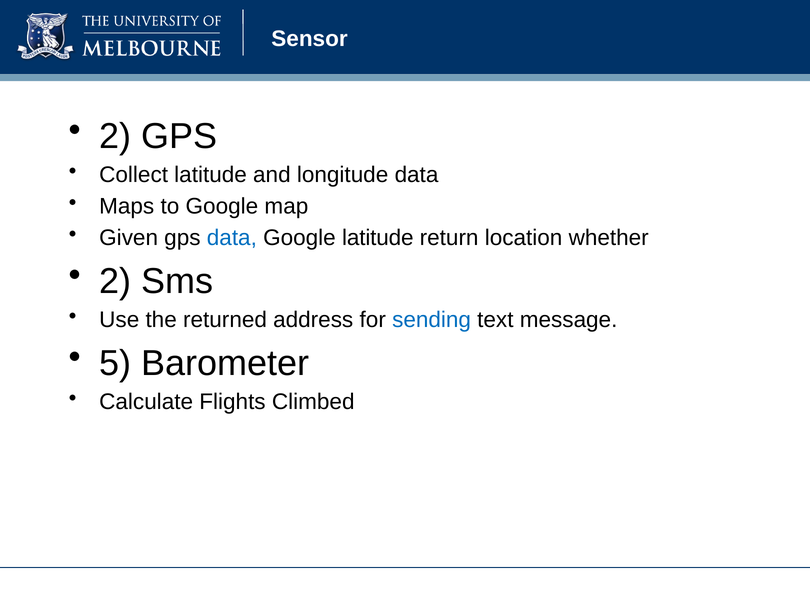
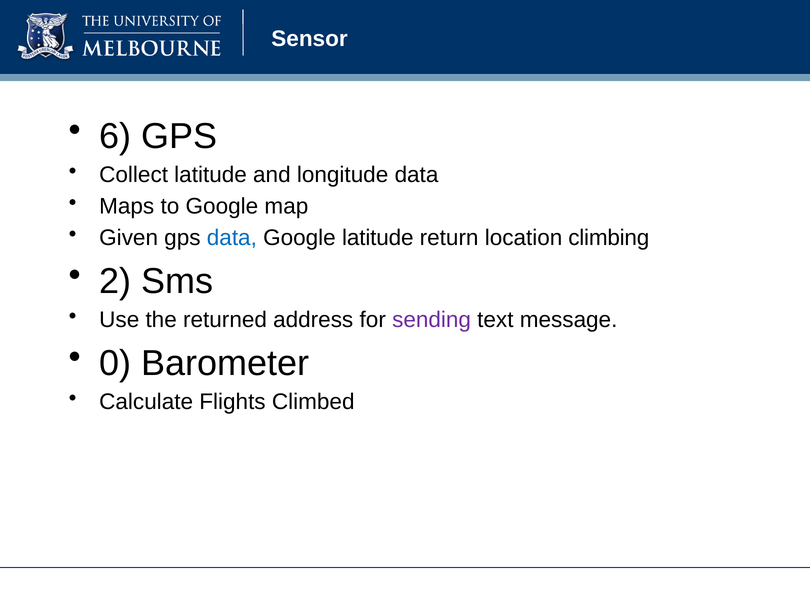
2: 2 -> 6 (115, 136)
whether: whether -> climbing (609, 238)
sending colour: blue -> purple (432, 320)
5: 5 -> 0 (115, 363)
